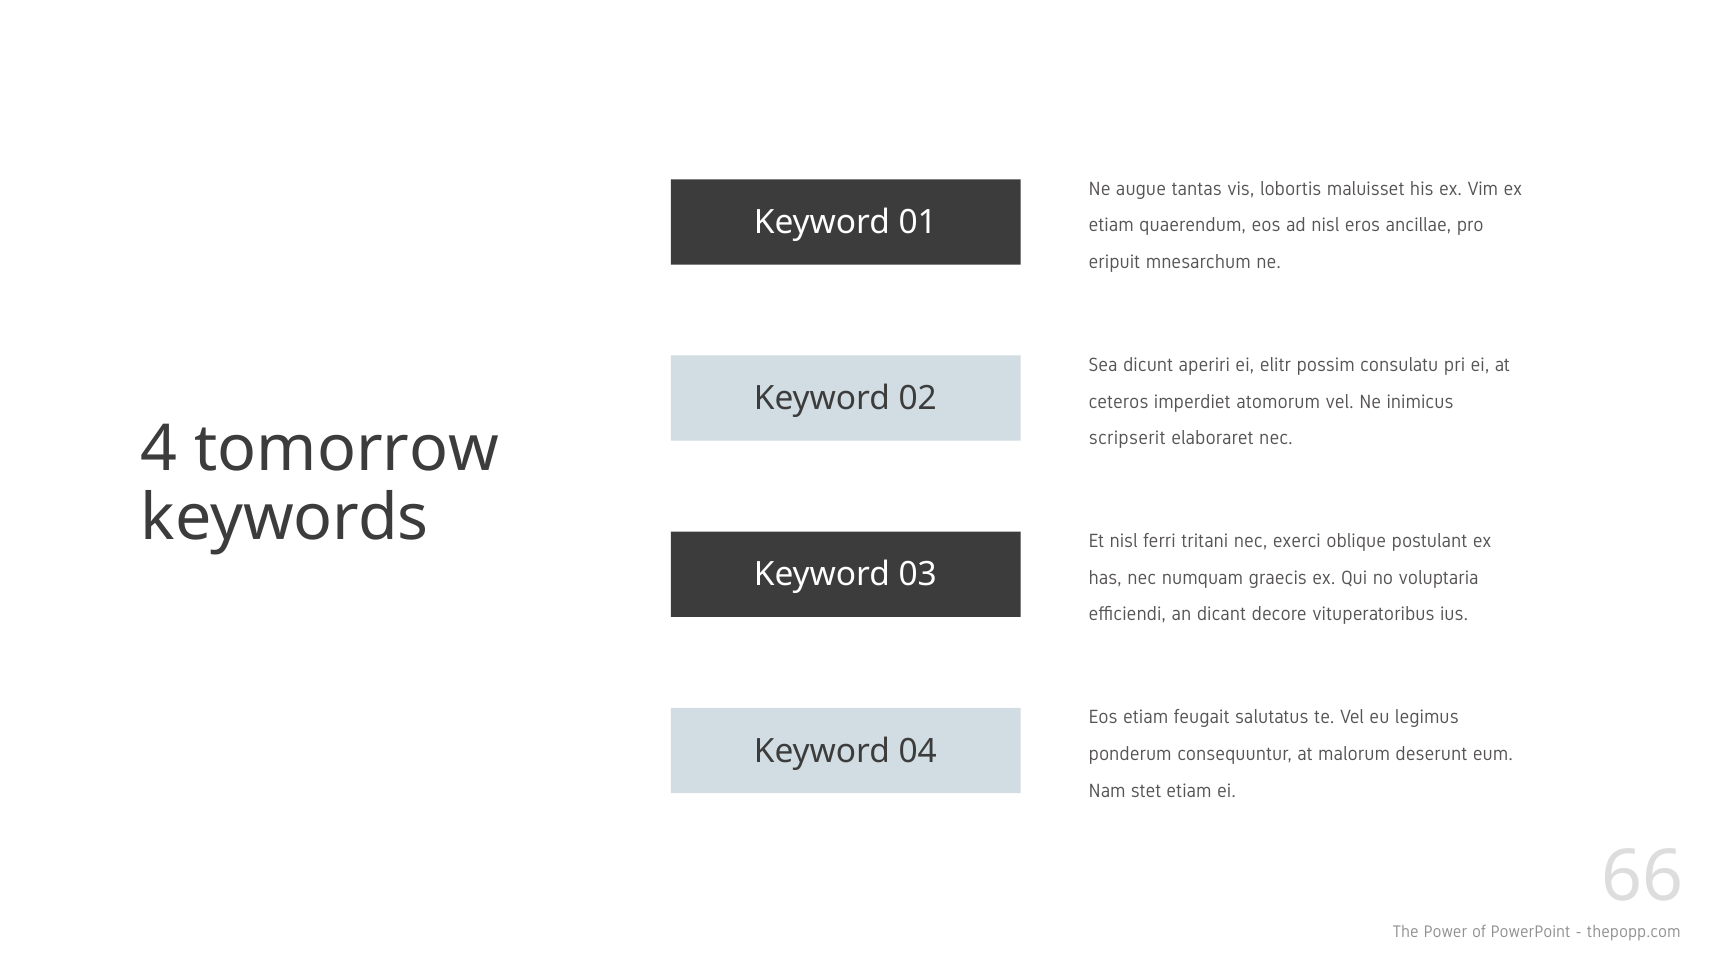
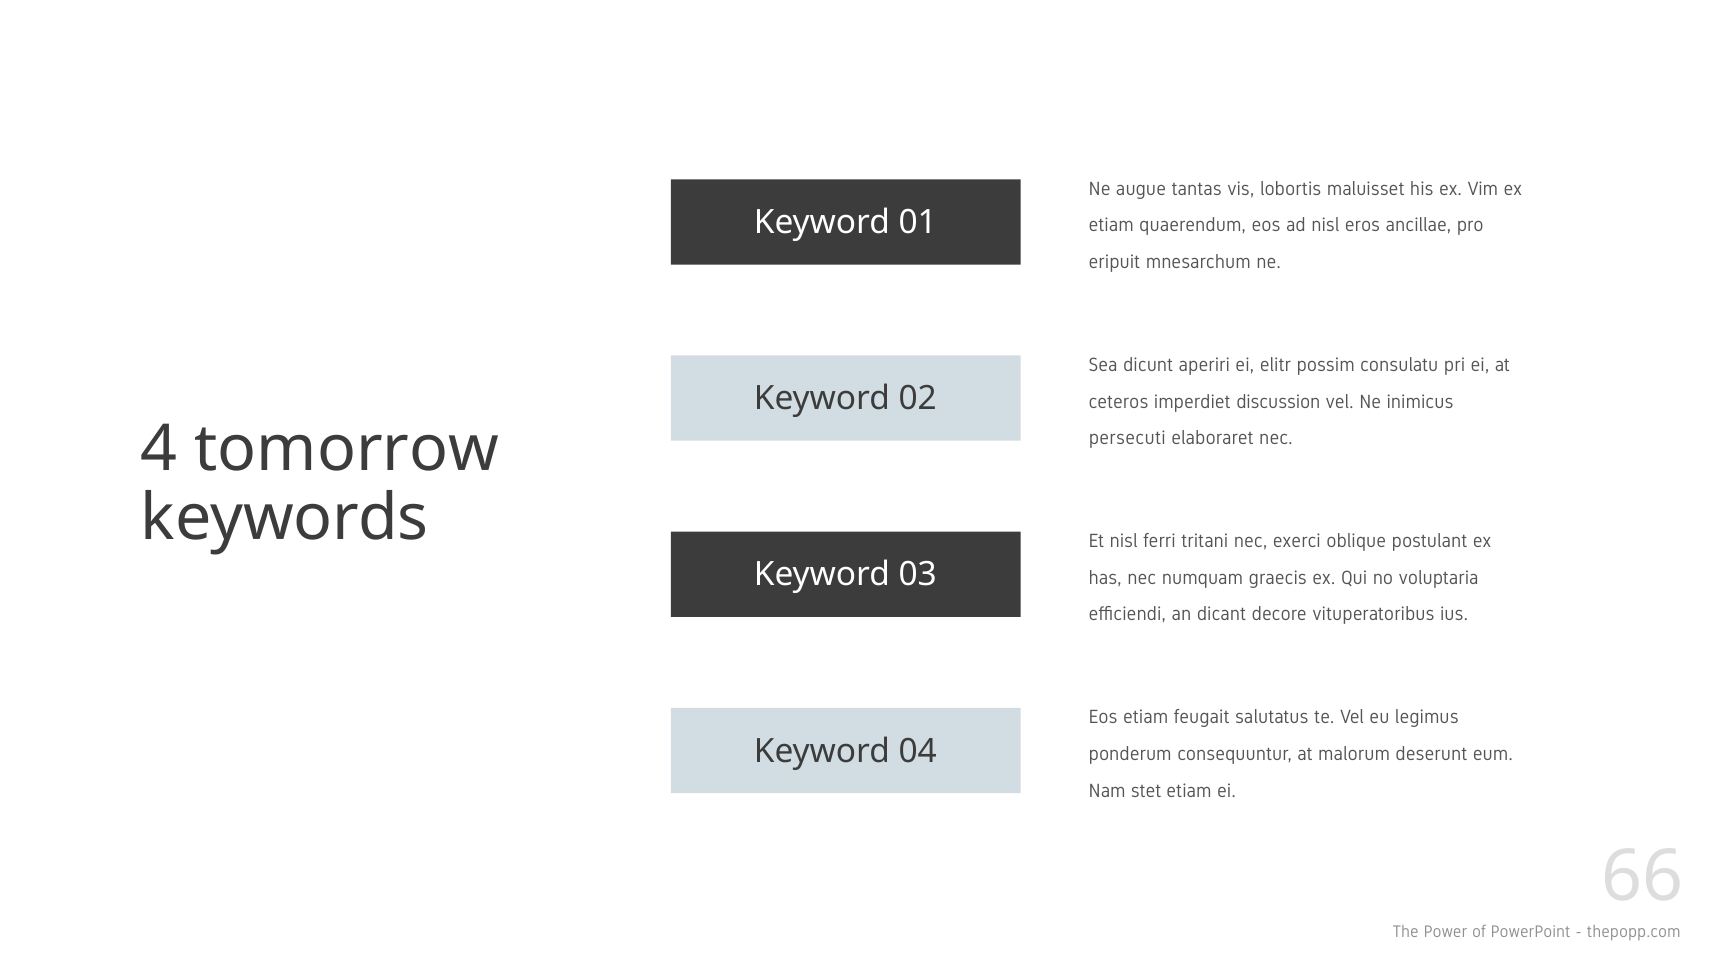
atomorum: atomorum -> discussion (1278, 402)
scripserit: scripserit -> persecuti (1127, 438)
